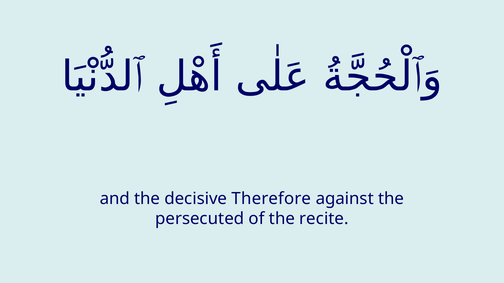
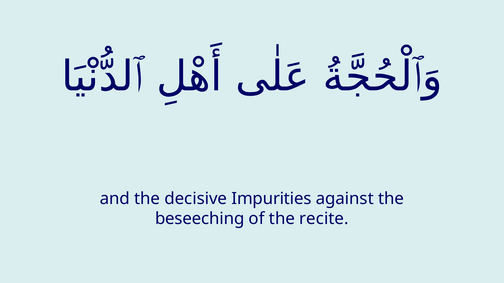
Therefore: Therefore -> Impurities (271, 199)
persecuted: persecuted -> beseeching (200, 219)
